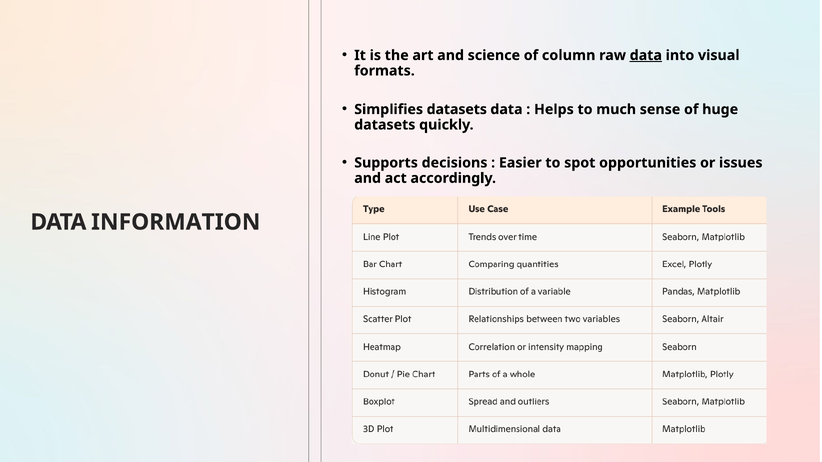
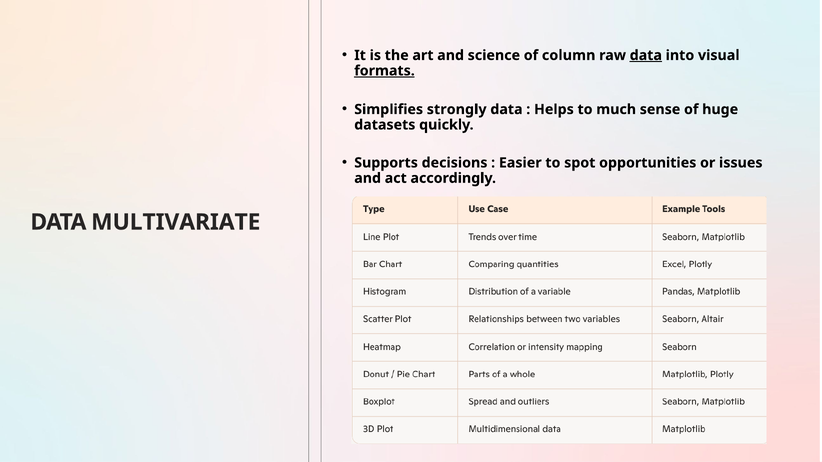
formats underline: none -> present (384, 71)
Simplifies datasets: datasets -> strongly (457, 109)
INFORMATION: INFORMATION -> MULTIVARIATE (176, 222)
